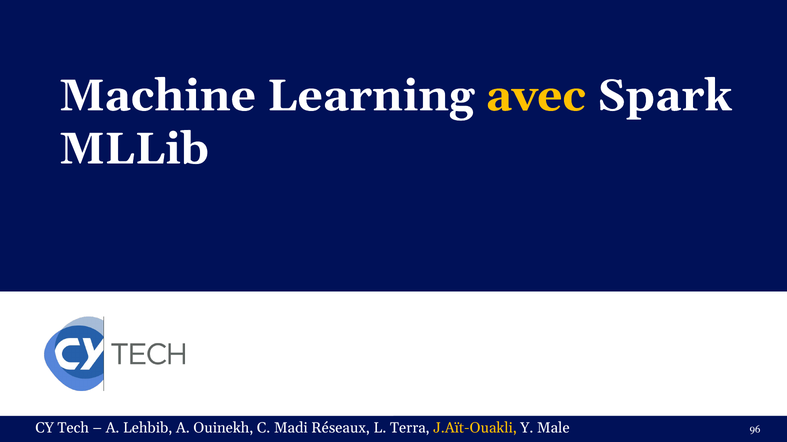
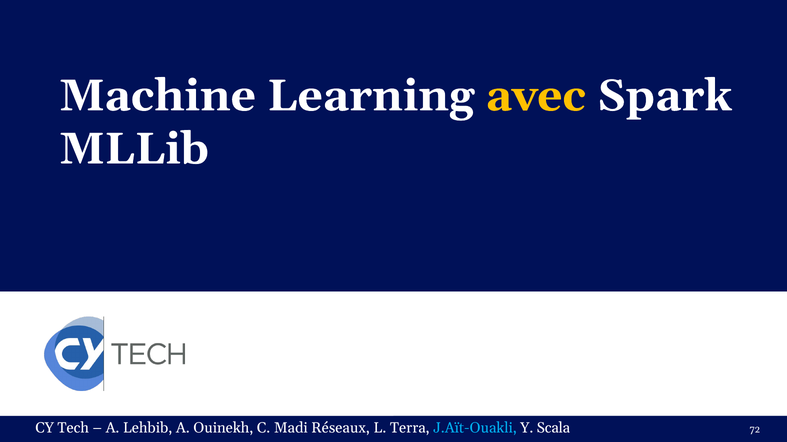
J.Aït-Ouakli colour: yellow -> light blue (475, 428)
Male: Male -> Scala (553, 428)
96: 96 -> 72 (755, 430)
